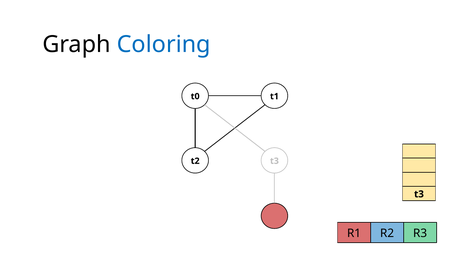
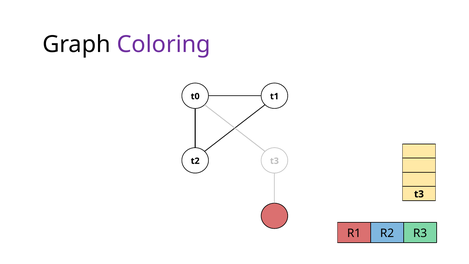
Coloring colour: blue -> purple (164, 44)
